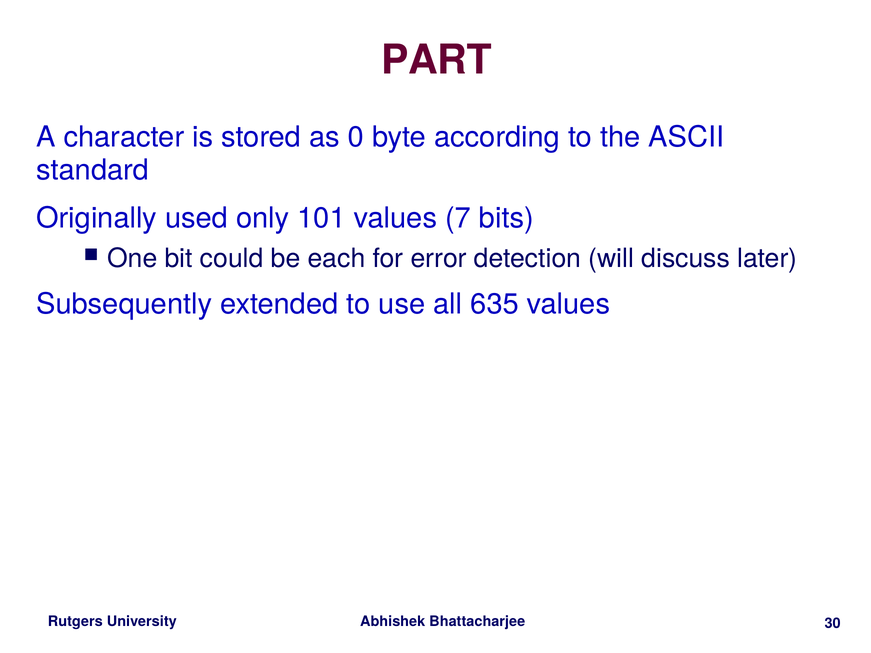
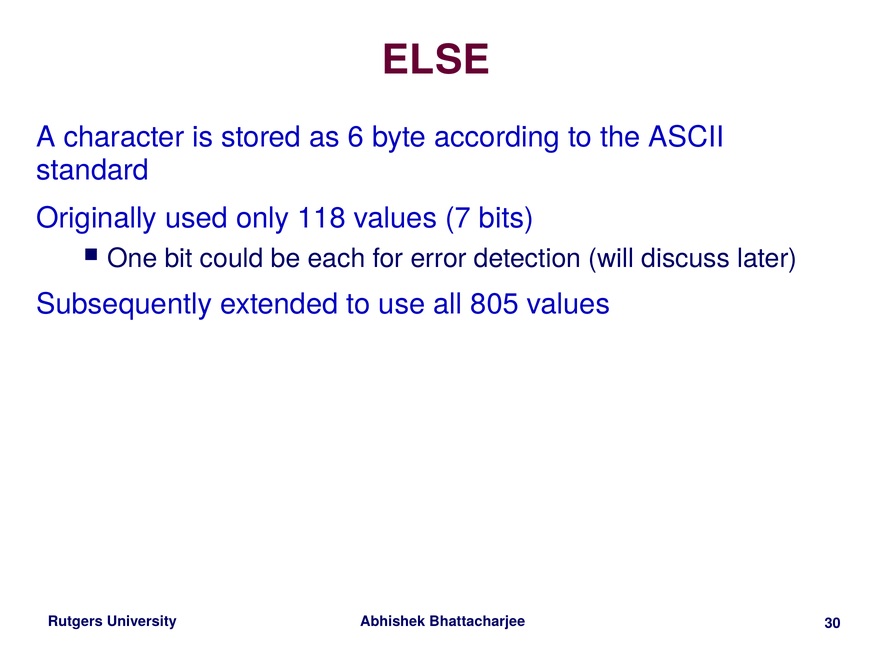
PART: PART -> ELSE (436, 60)
0: 0 -> 6 (356, 137)
101: 101 -> 118 (321, 218)
635: 635 -> 805 (495, 304)
